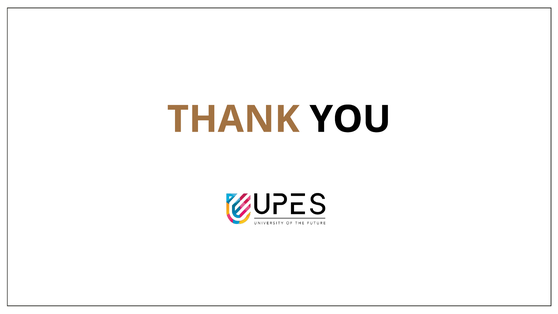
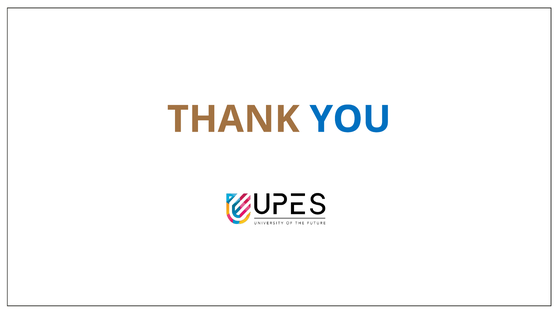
YOU colour: black -> blue (350, 119)
